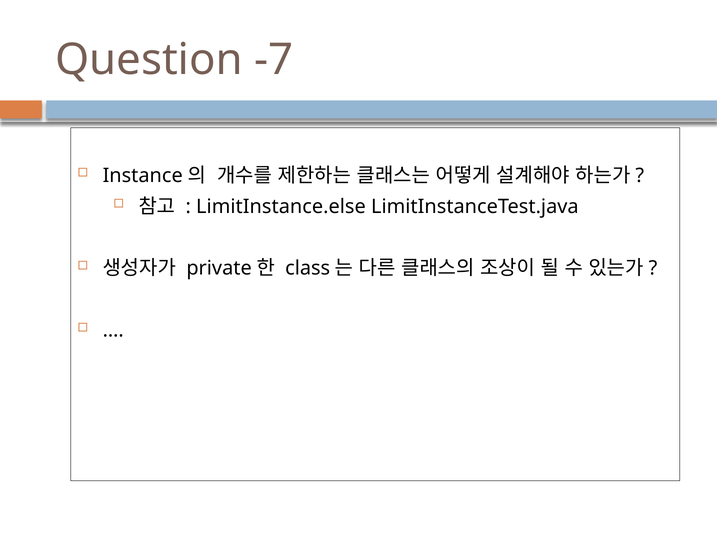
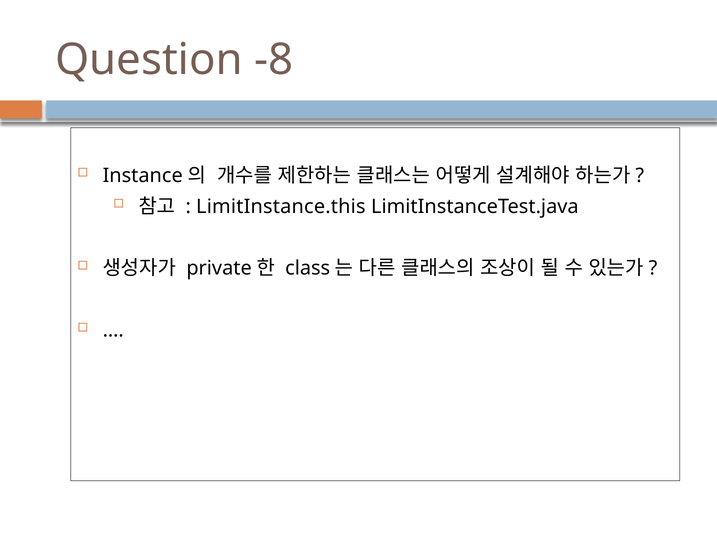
-7: -7 -> -8 (274, 60)
LimitInstance.else: LimitInstance.else -> LimitInstance.this (281, 206)
